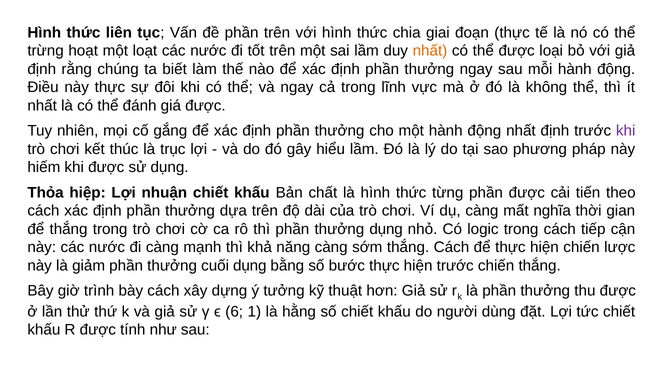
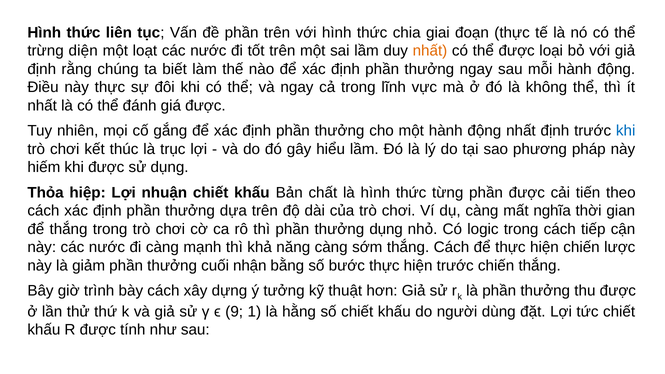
hoạt: hoạt -> diện (83, 51)
khi colour: purple -> blue (626, 131)
cuối dụng: dụng -> nhận (250, 266)
6: 6 -> 9 (234, 312)
